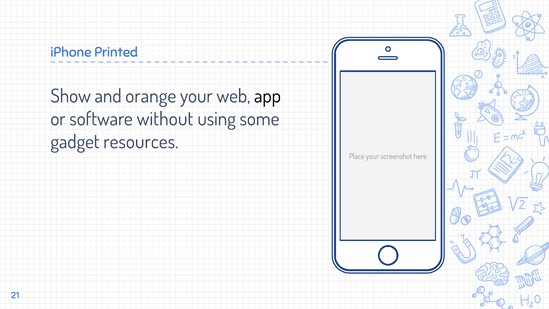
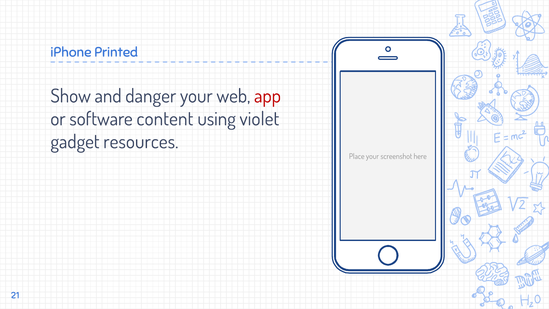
orange: orange -> danger (151, 96)
app colour: black -> red (267, 96)
without: without -> content (165, 119)
some: some -> violet (259, 119)
